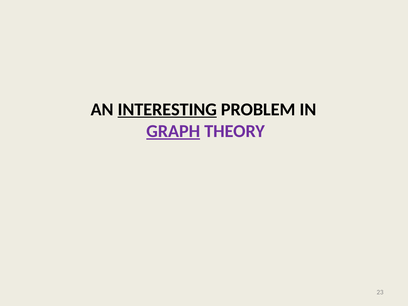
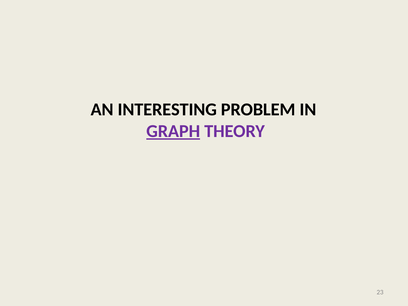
INTERESTING underline: present -> none (167, 109)
